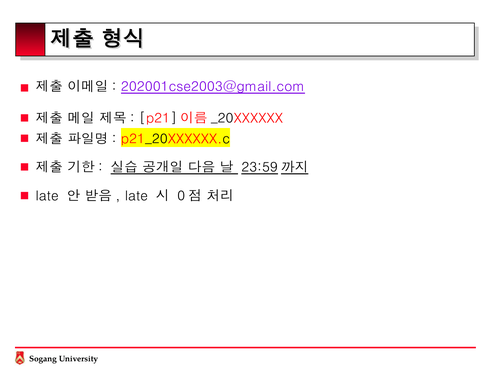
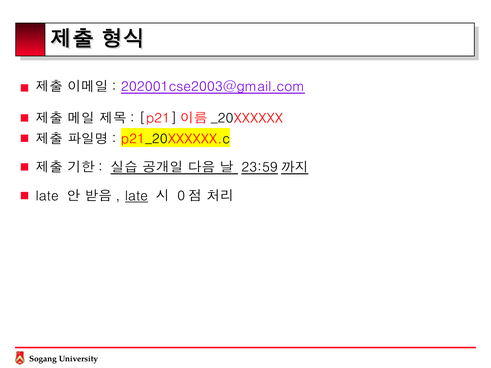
late underline: none -> present (136, 196)
